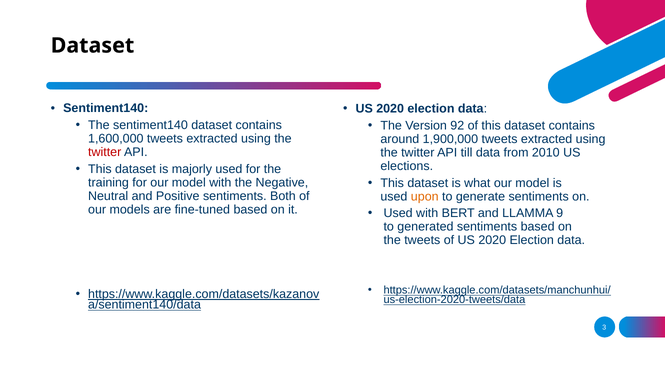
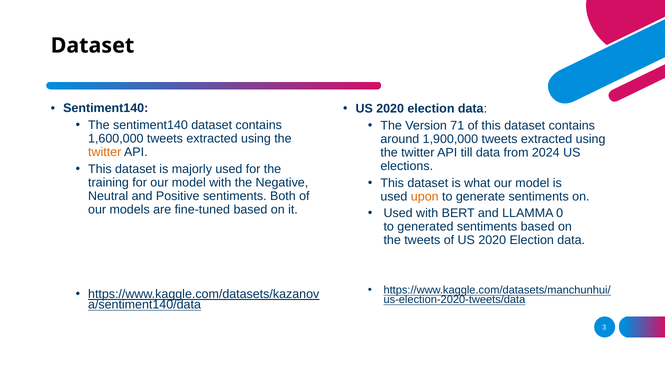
92: 92 -> 71 (457, 126)
twitter colour: red -> orange (105, 152)
2010: 2010 -> 2024 (546, 153)
9: 9 -> 0 (560, 213)
